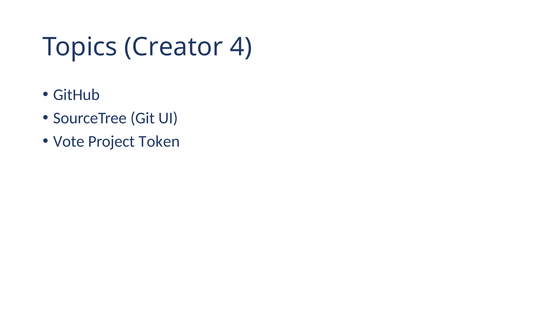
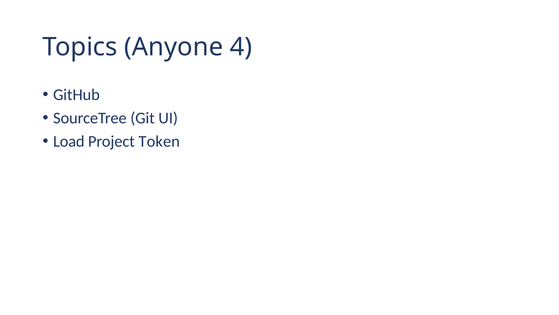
Creator: Creator -> Anyone (174, 47)
Vote: Vote -> Load (69, 141)
